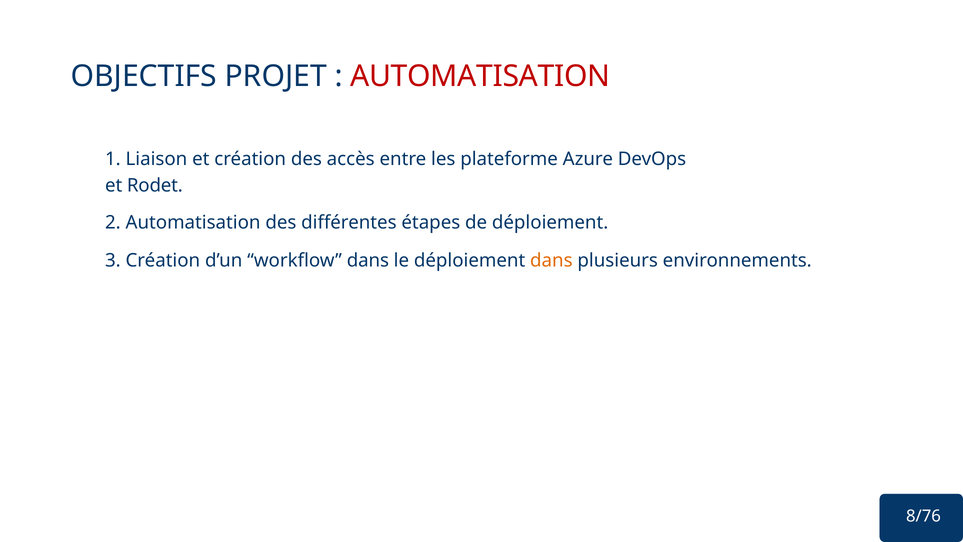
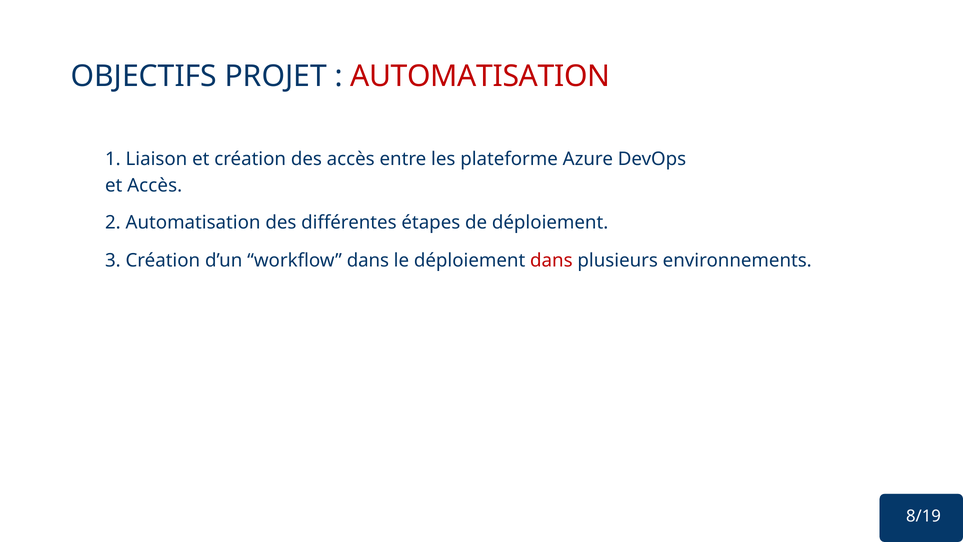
et Rodet: Rodet -> Accès (155, 185)
dans colour: orange -> red (551, 260)
8/76: 8/76 -> 8/19 (923, 516)
